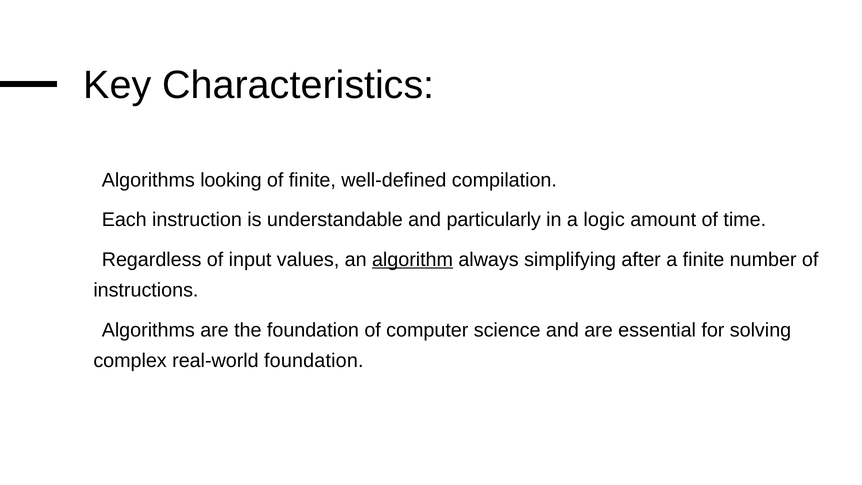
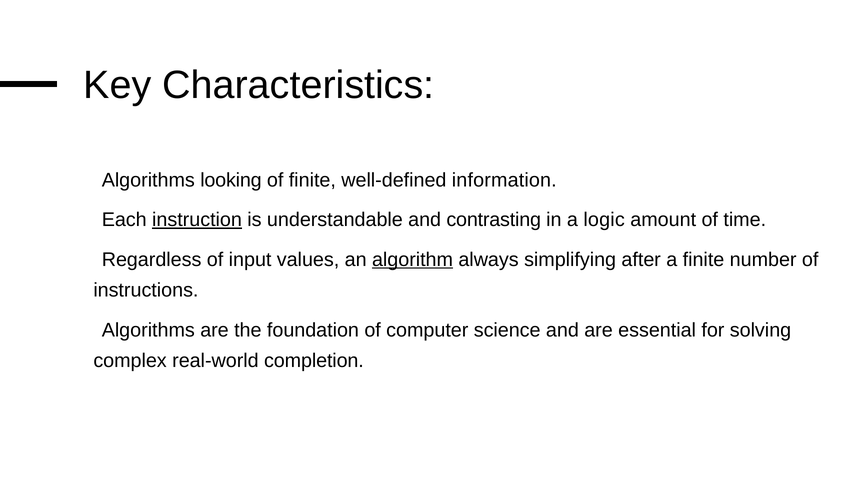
compilation: compilation -> information (504, 180)
instruction underline: none -> present (197, 220)
particularly: particularly -> contrasting (494, 220)
real-world foundation: foundation -> completion (314, 361)
